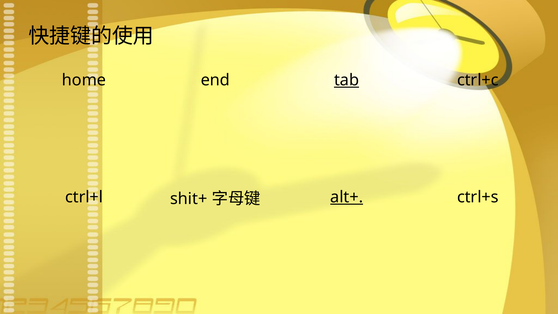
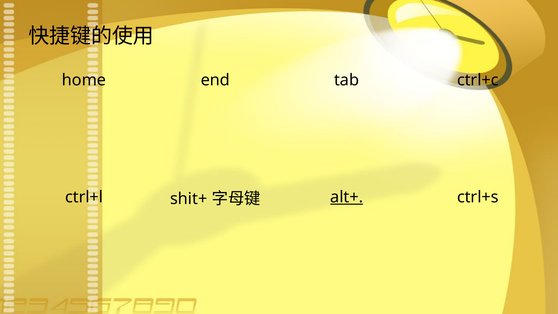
tab underline: present -> none (347, 80)
